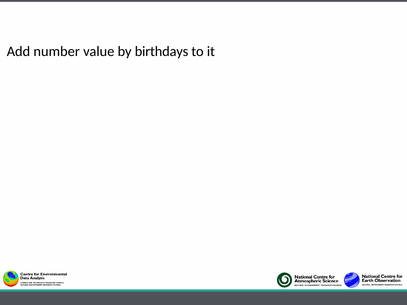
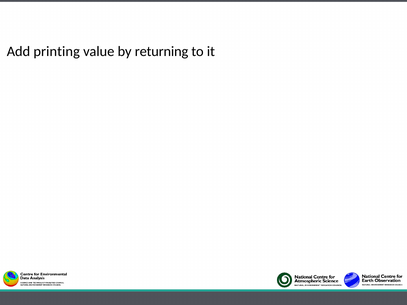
number: number -> printing (57, 51)
birthdays: birthdays -> returning (162, 51)
